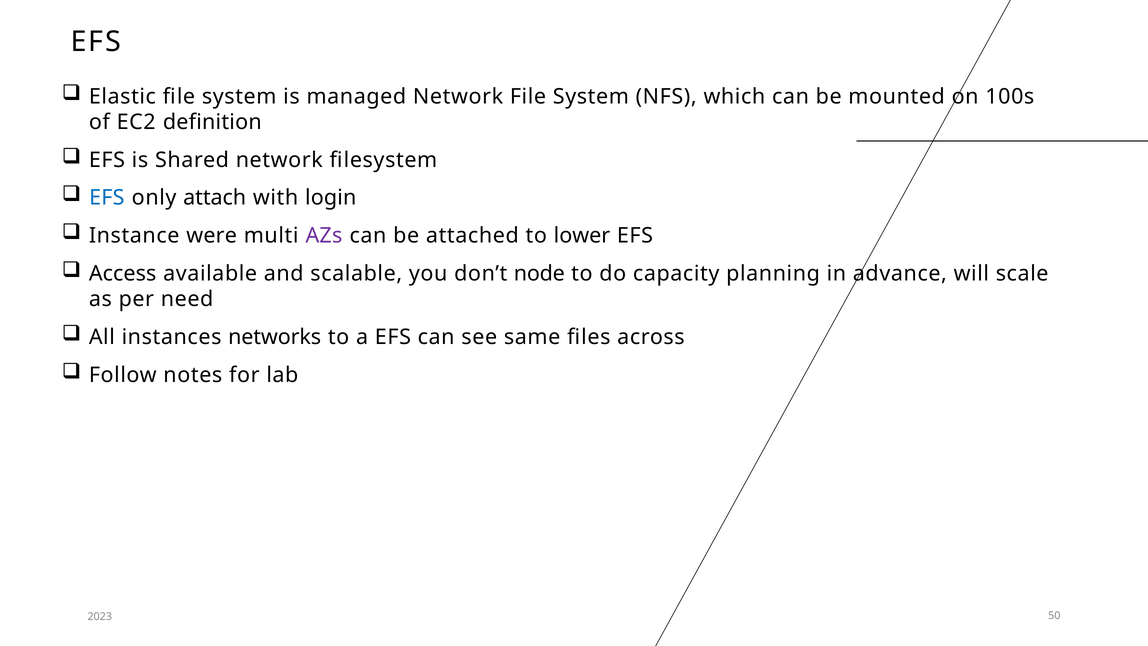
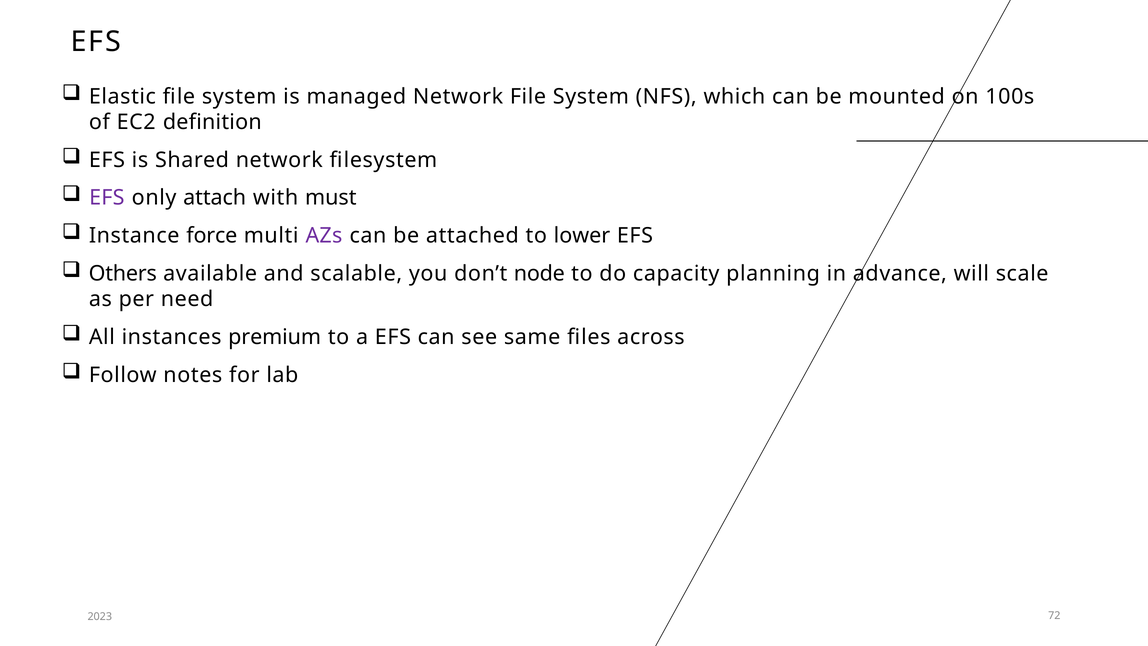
EFS colour: blue -> purple (107, 198)
login: login -> must (331, 198)
were: were -> force (212, 236)
Access: Access -> Others (123, 273)
networks: networks -> premium (275, 337)
50: 50 -> 72 (1054, 616)
